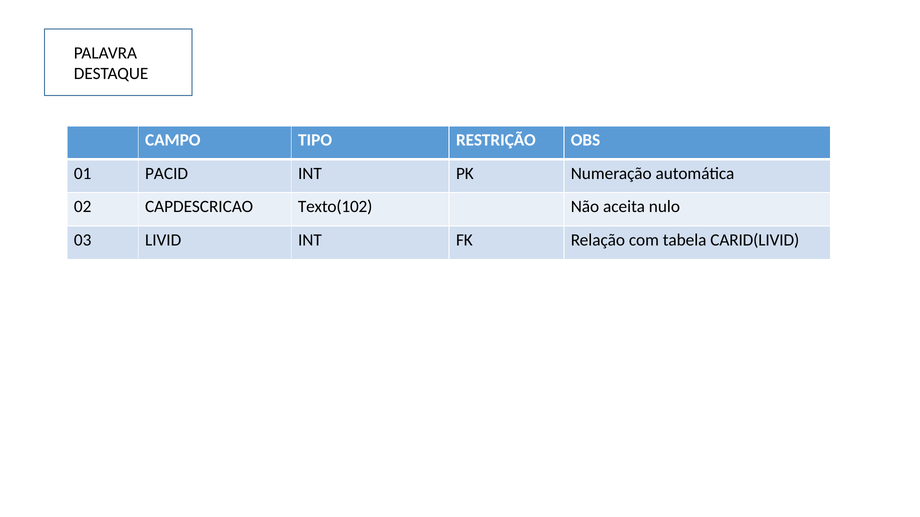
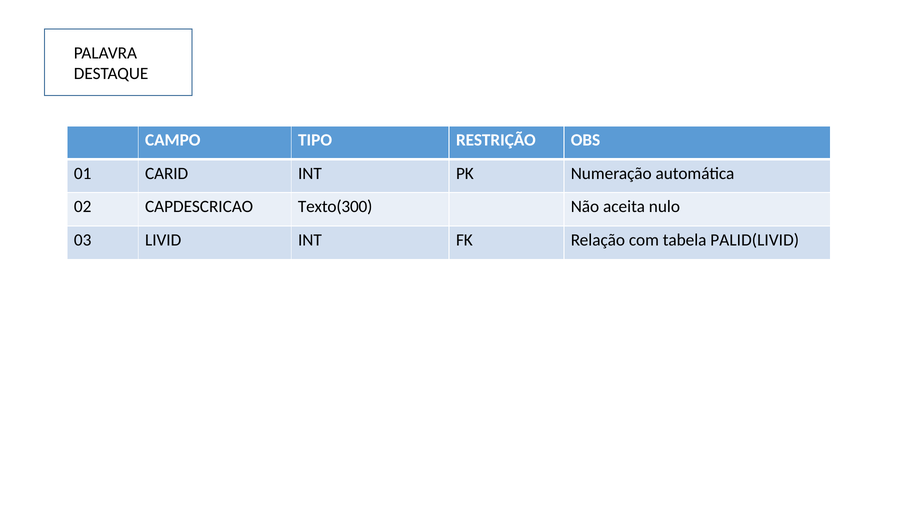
PACID: PACID -> CARID (167, 174)
Texto(102: Texto(102 -> Texto(300 (335, 207)
CARID(LIVID: CARID(LIVID -> PALID(LIVID (755, 240)
